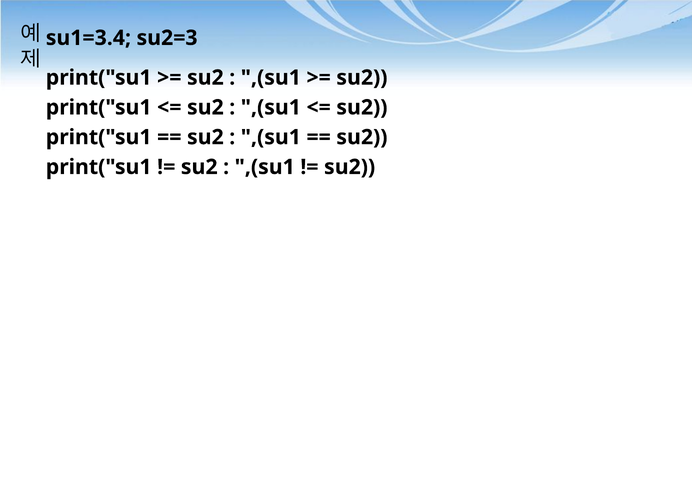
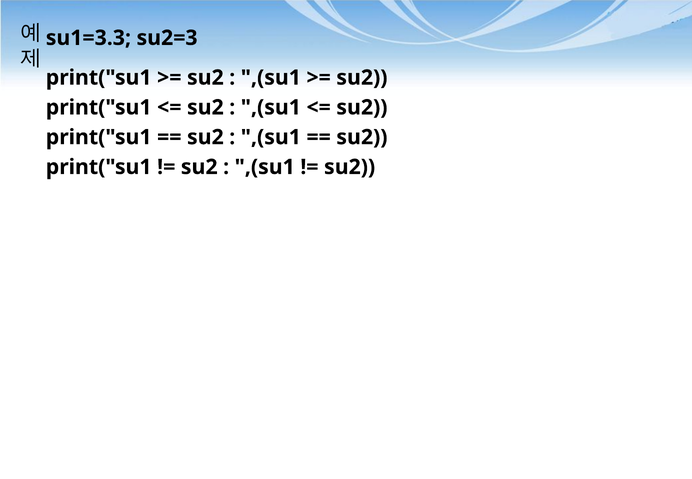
su1=3.4: su1=3.4 -> su1=3.3 (88, 38)
